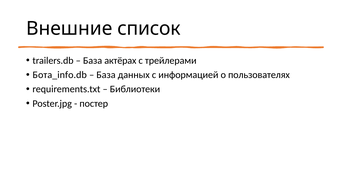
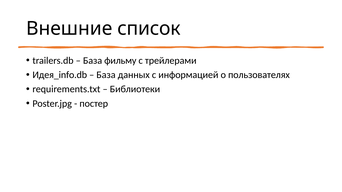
актёрах: актёрах -> фильму (120, 61)
Бота_info.db: Бота_info.db -> Идея_info.db (60, 75)
